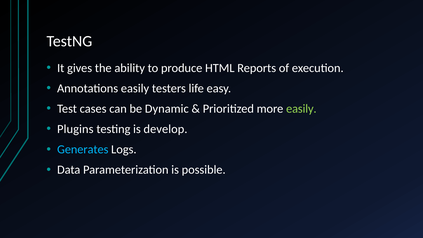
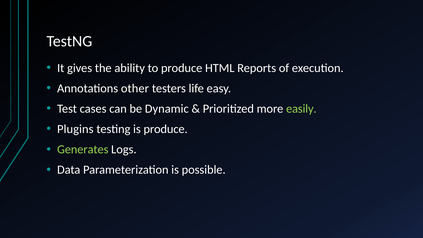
Annotations easily: easily -> other (135, 88)
is develop: develop -> produce (166, 129)
Generates colour: light blue -> light green (83, 149)
